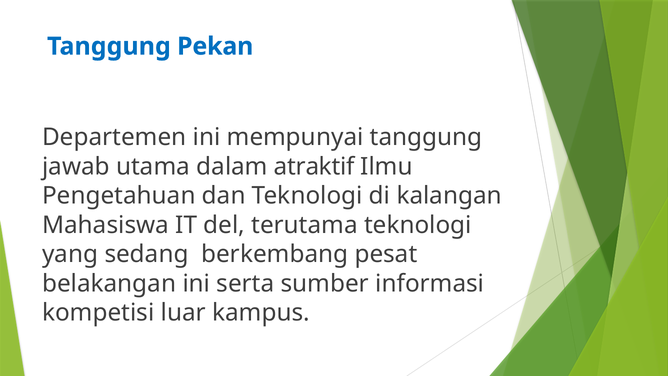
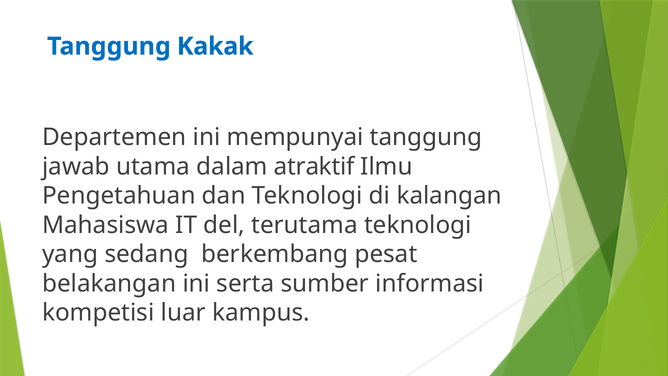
Pekan: Pekan -> Kakak (215, 46)
